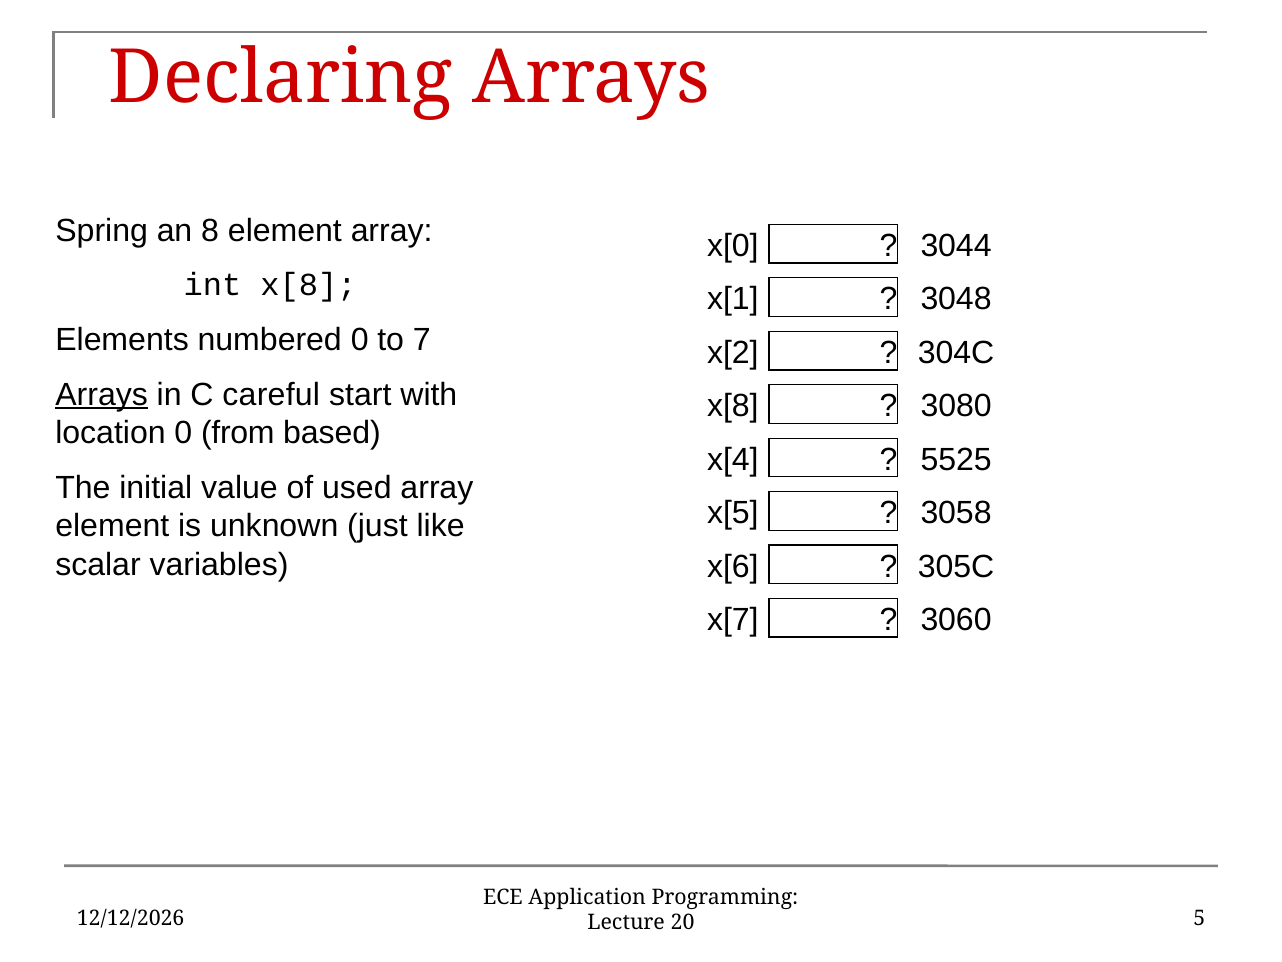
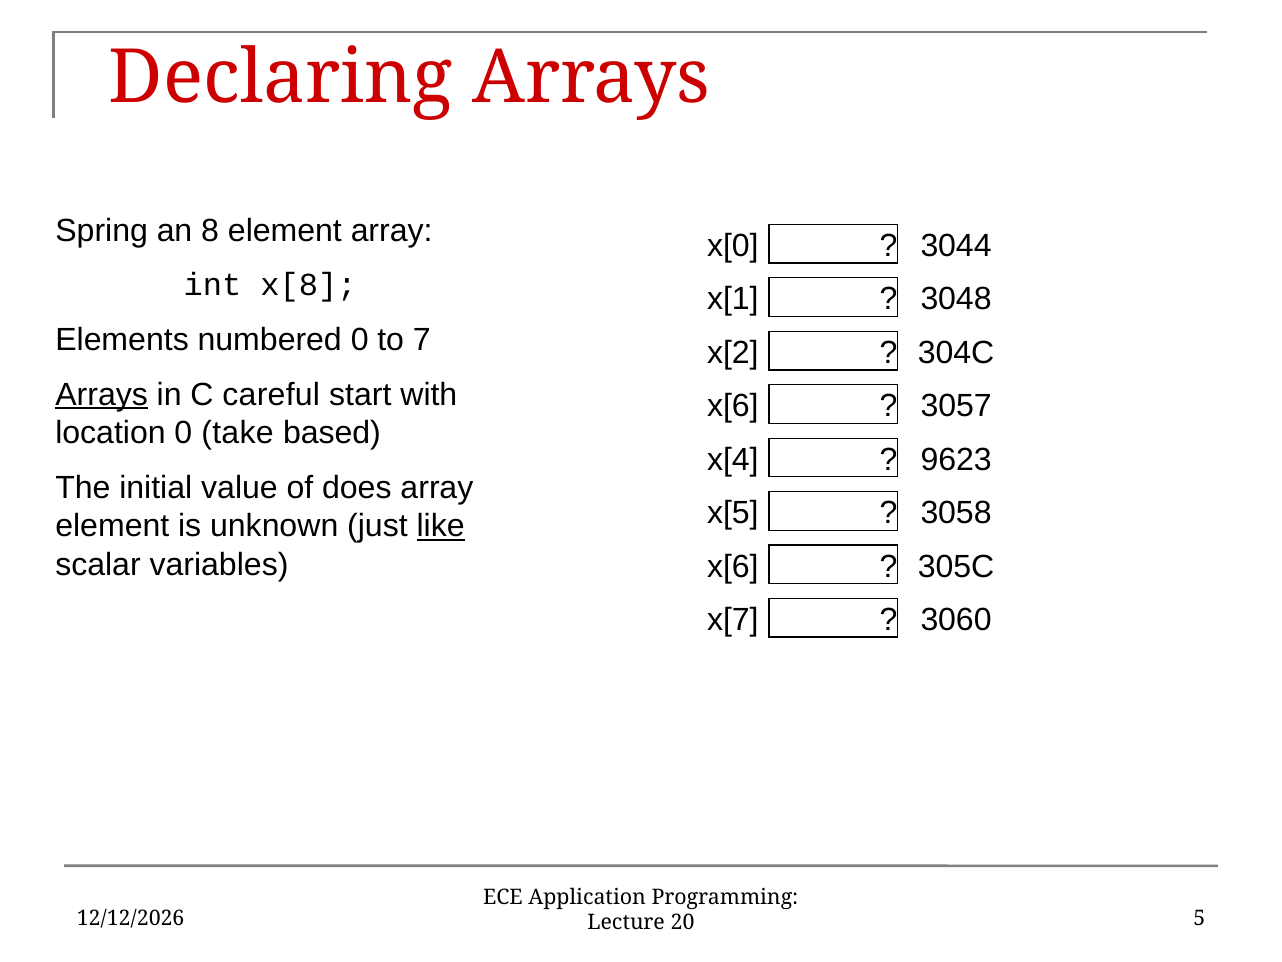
x[8: x[8 -> x[6 (733, 406)
3080: 3080 -> 3057 (956, 406)
from: from -> take (238, 433)
5525: 5525 -> 9623 (956, 459)
used: used -> does (357, 487)
like underline: none -> present (441, 526)
